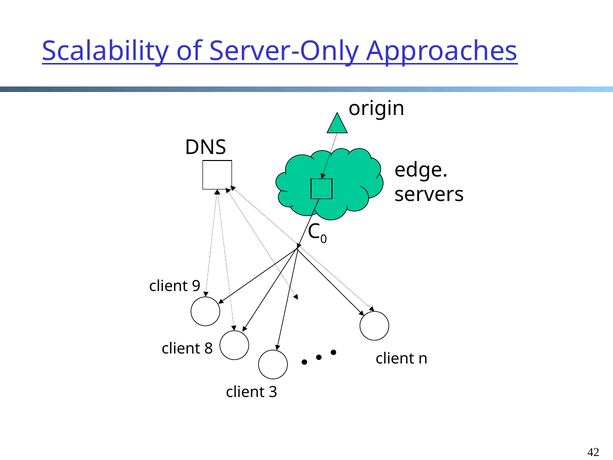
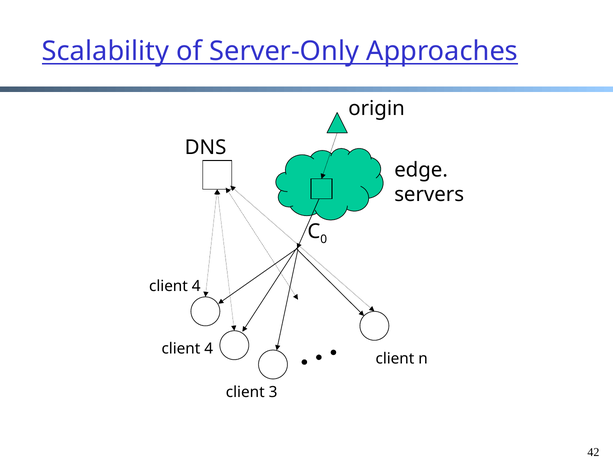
9: 9 -> 4 (196, 286)
8: 8 -> 4 (209, 349)
